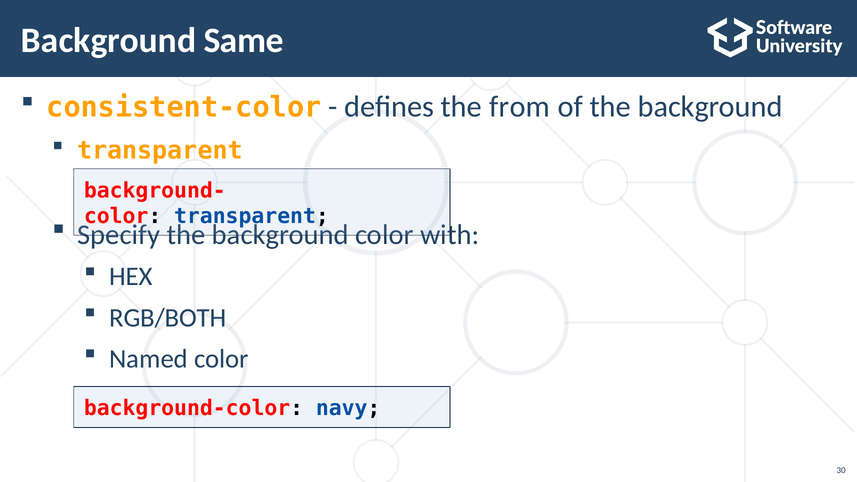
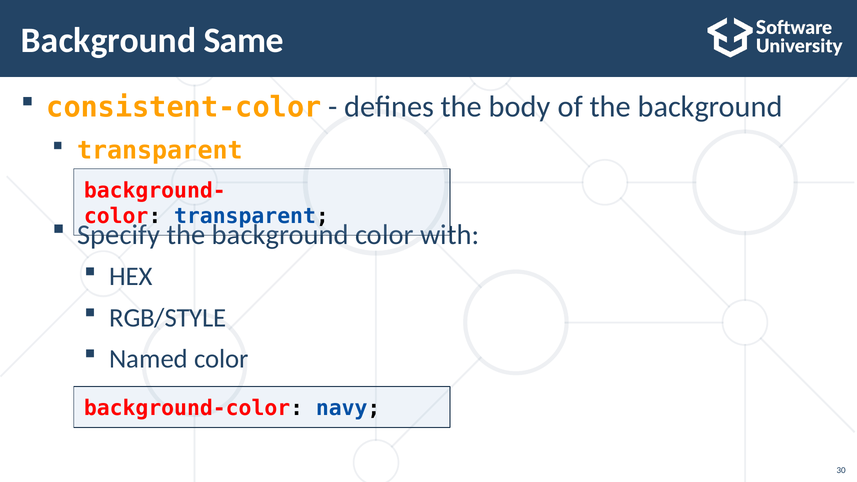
from: from -> body (520, 107)
RGB/BOTH: RGB/BOTH -> RGB/STYLE (168, 318)
